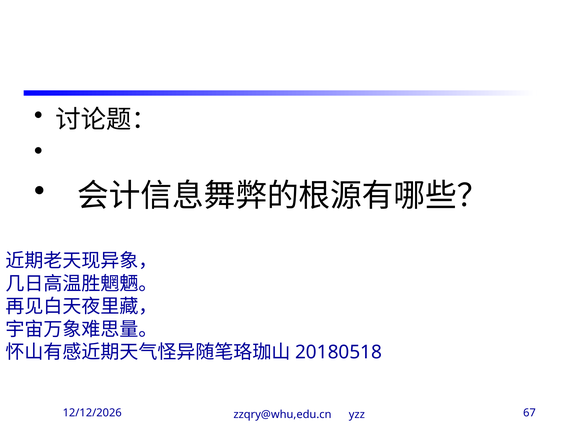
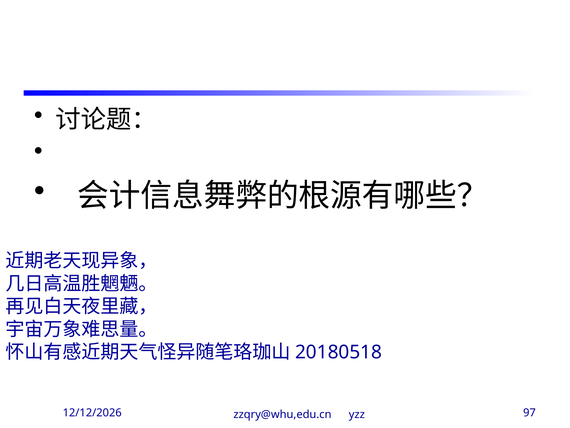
67: 67 -> 97 (529, 412)
